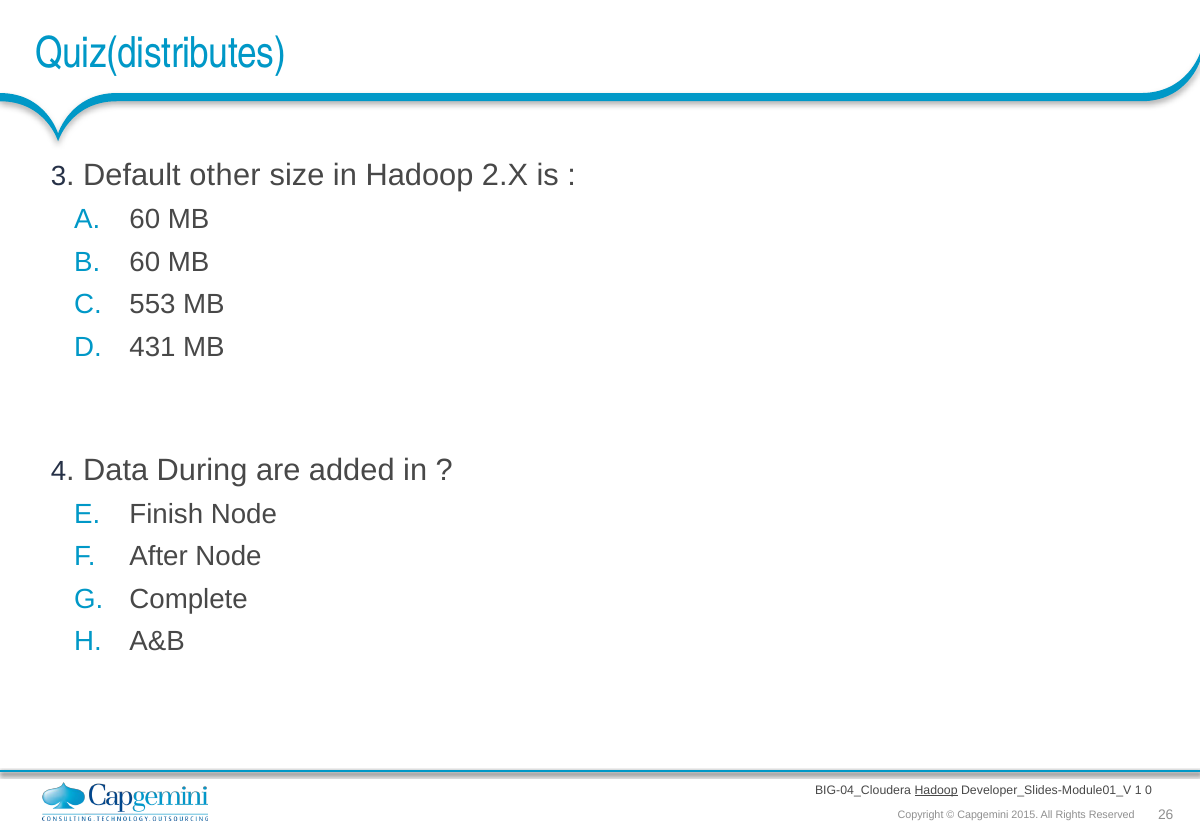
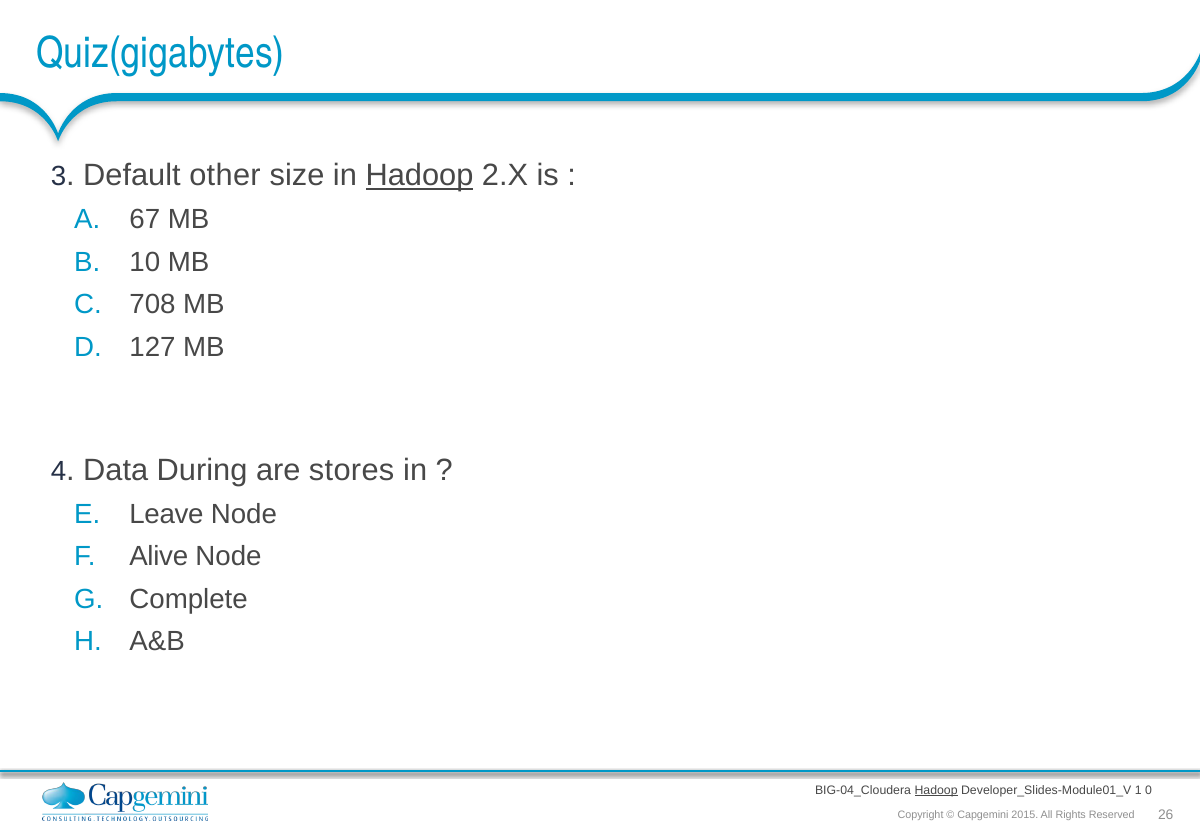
Quiz(distributes: Quiz(distributes -> Quiz(gigabytes (160, 53)
Hadoop underline: none -> present (419, 175)
60: 60 -> 67 (145, 220)
60: 60 -> 10 (145, 262)
553: 553 -> 708 (152, 304)
431: 431 -> 127 (152, 347)
added: added -> stores (352, 470)
Finish: Finish -> Leave (166, 514)
After: After -> Alive (159, 556)
